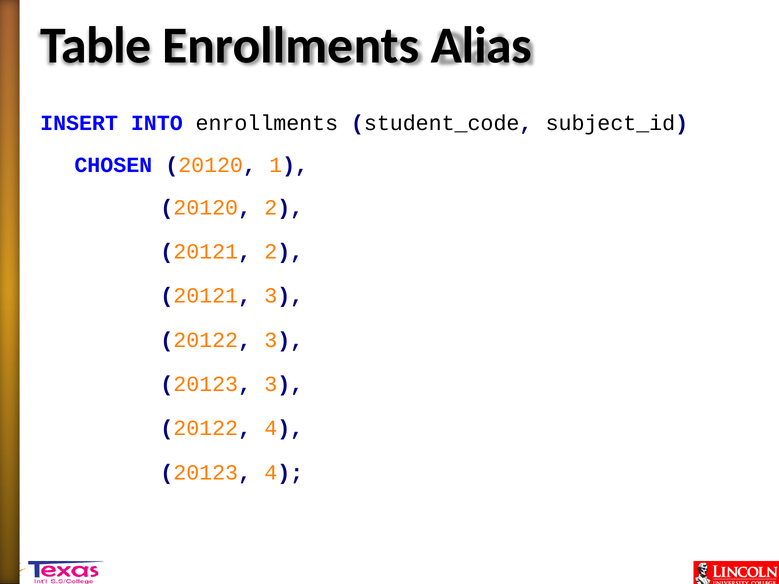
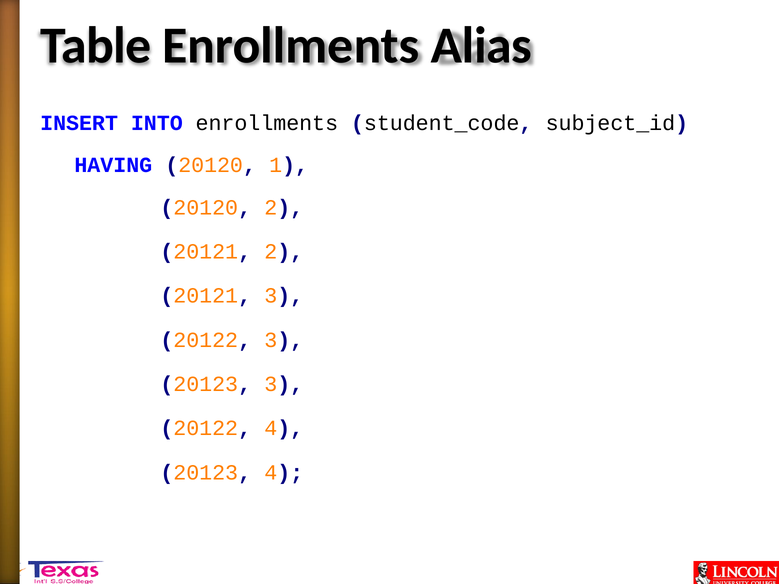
CHOSEN: CHOSEN -> HAVING (113, 165)
